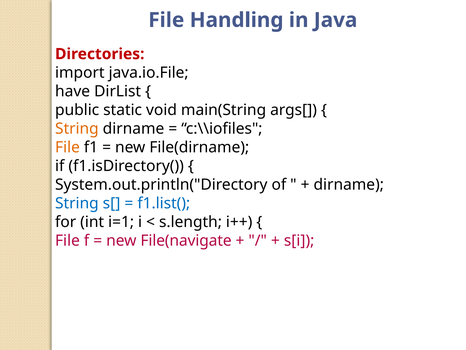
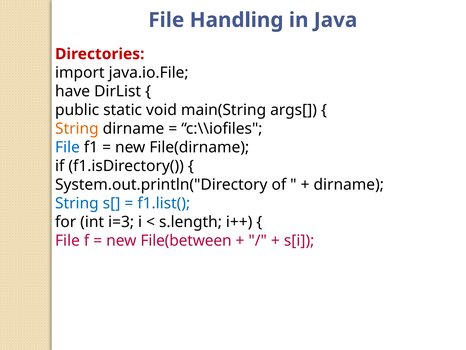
File colour: orange -> blue (67, 147)
i=1: i=1 -> i=3 (121, 222)
File(navigate: File(navigate -> File(between (186, 240)
